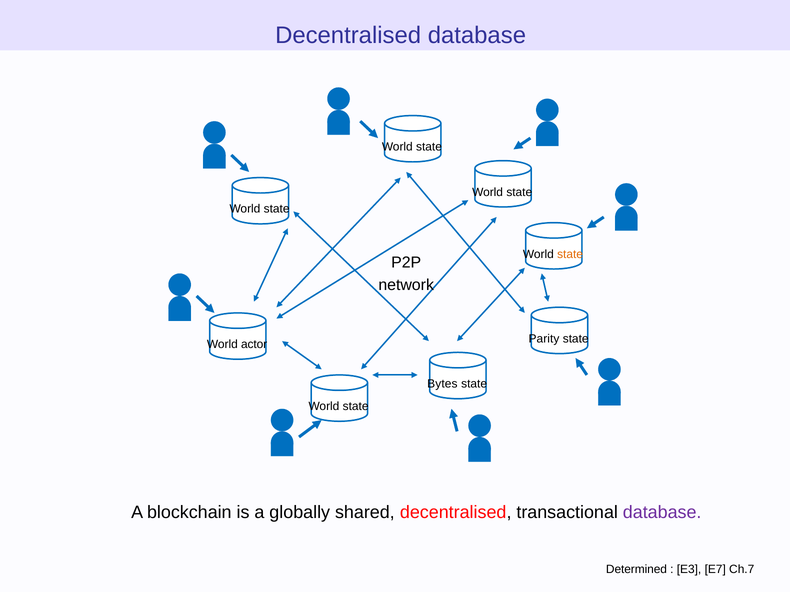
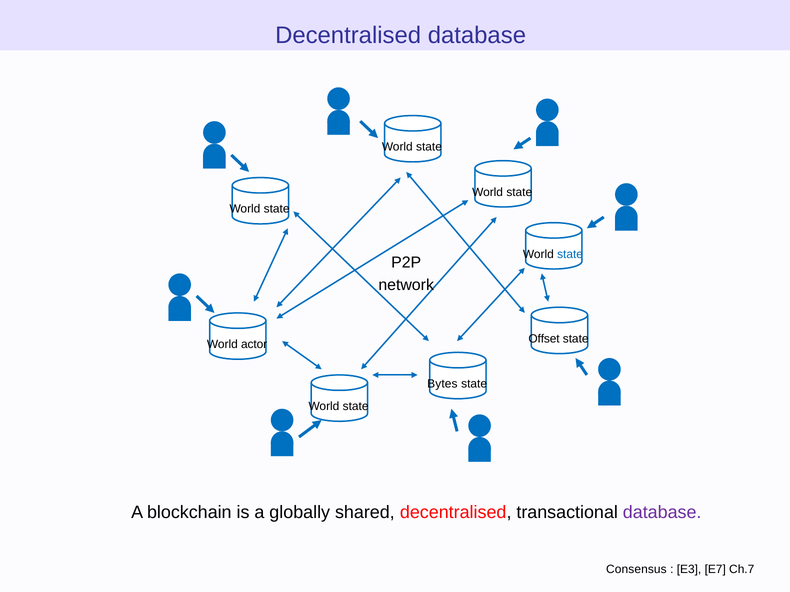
state colour: orange -> blue (570, 254)
Parity: Parity -> Offset (544, 339)
Determined: Determined -> Consensus (636, 570)
